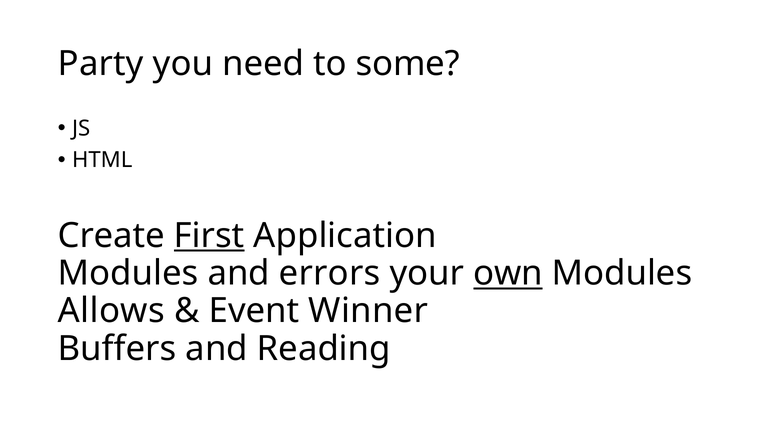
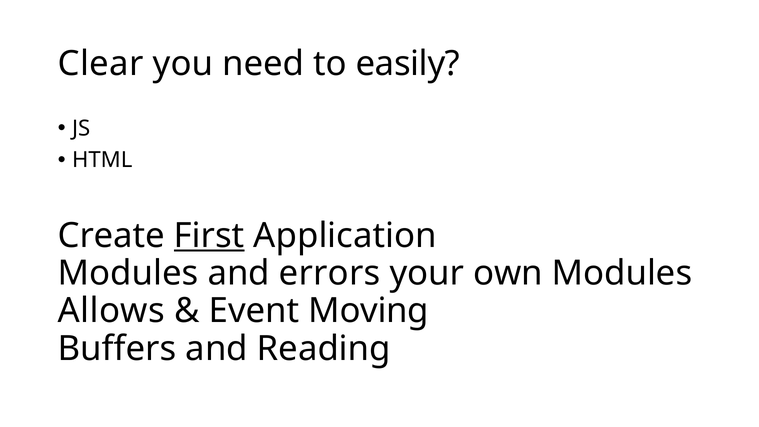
Party: Party -> Clear (101, 64)
some: some -> easily (408, 64)
own underline: present -> none (508, 273)
Winner: Winner -> Moving (369, 311)
